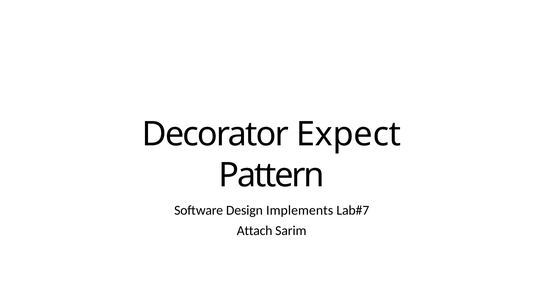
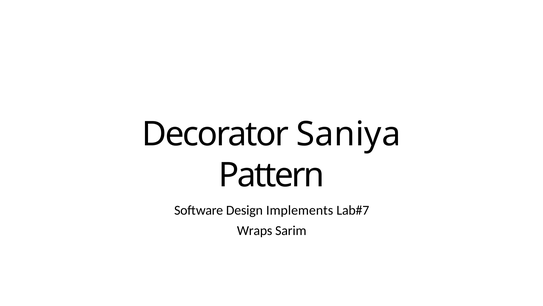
Expect: Expect -> Saniya (348, 134)
Attach: Attach -> Wraps (255, 230)
